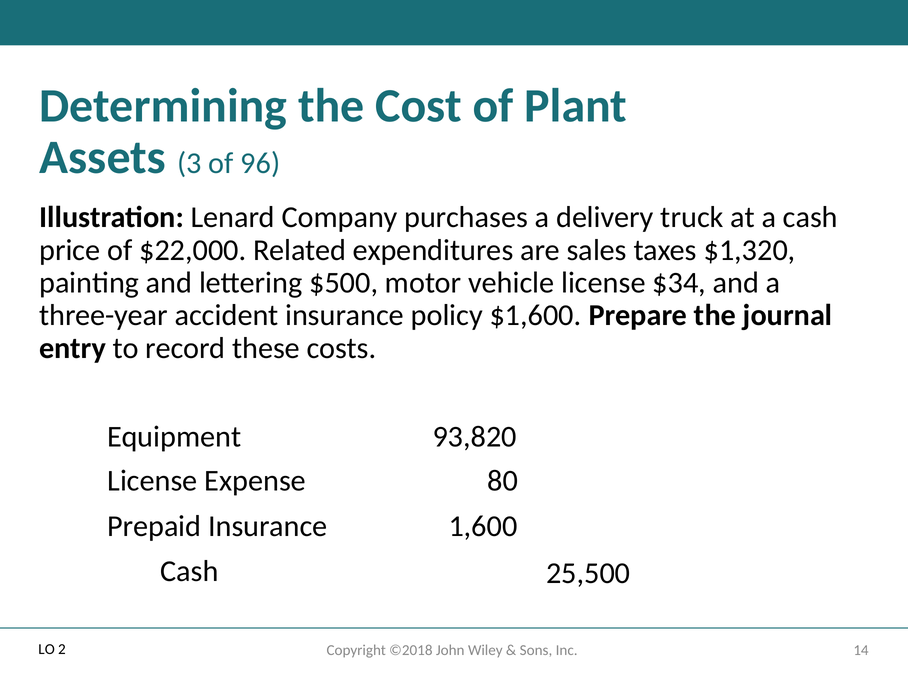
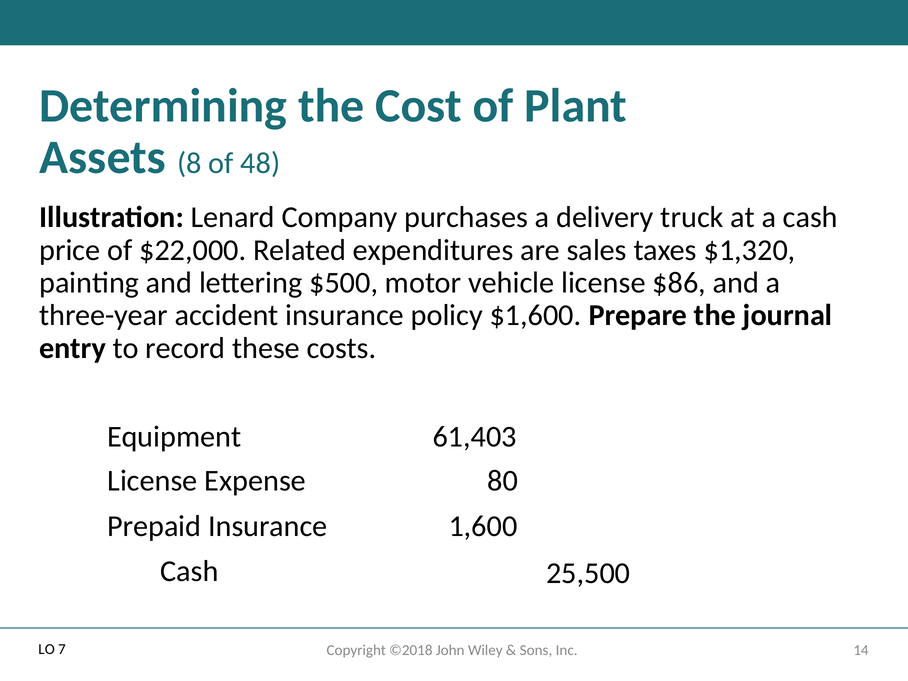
3: 3 -> 8 (189, 163)
96: 96 -> 48 (260, 163)
$34: $34 -> $86 (679, 283)
93,820: 93,820 -> 61,403 (475, 437)
2: 2 -> 7 (62, 649)
